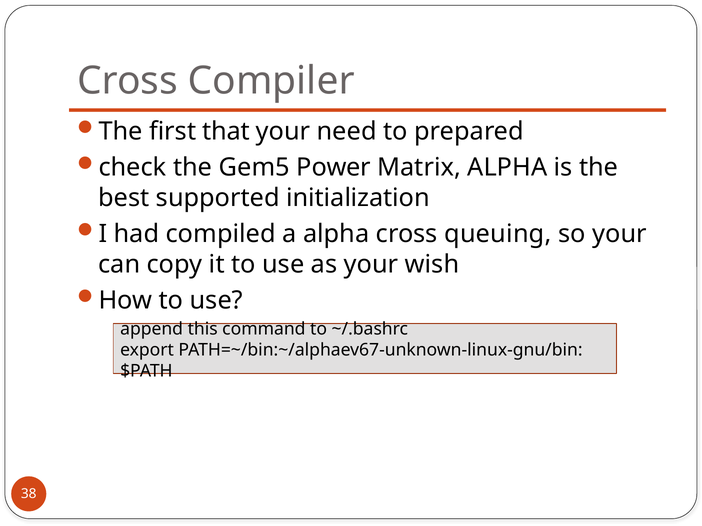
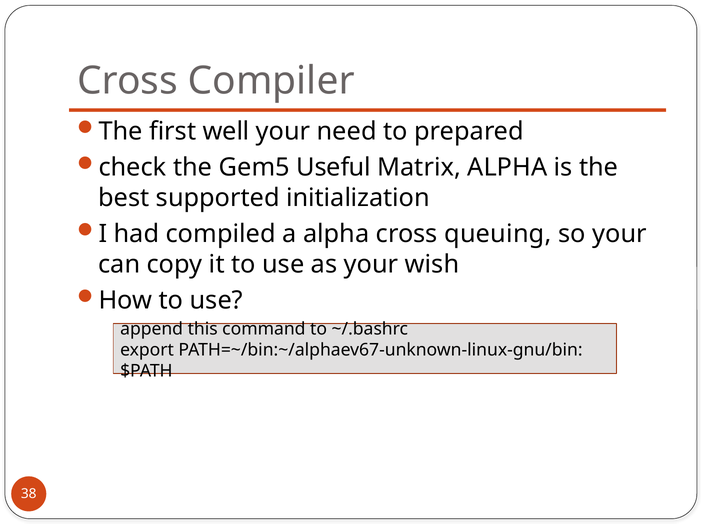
that: that -> well (226, 132)
Power: Power -> Useful (334, 168)
